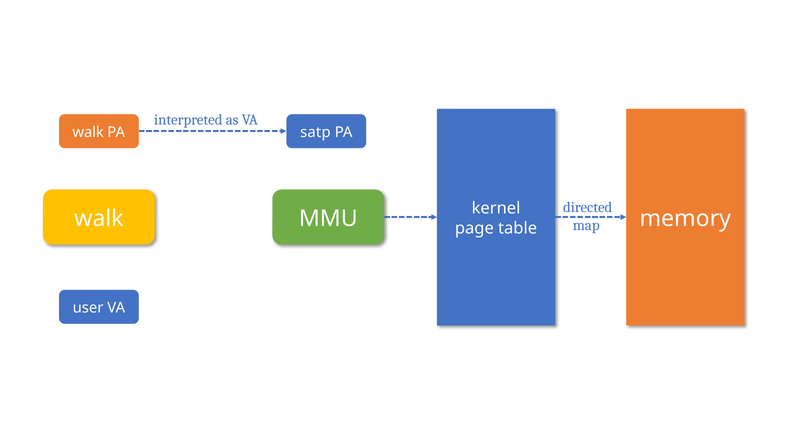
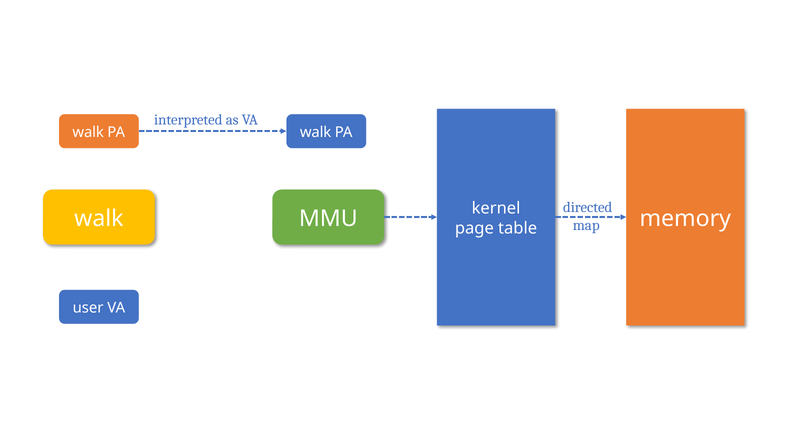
satp: satp -> walk (316, 132)
